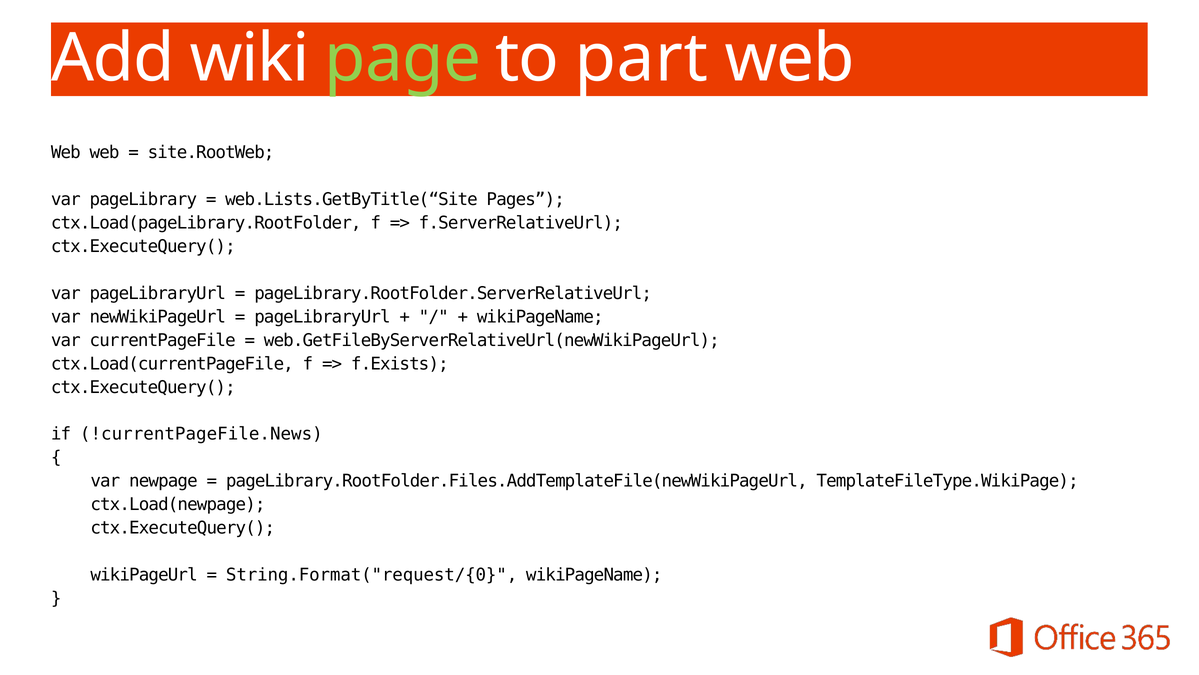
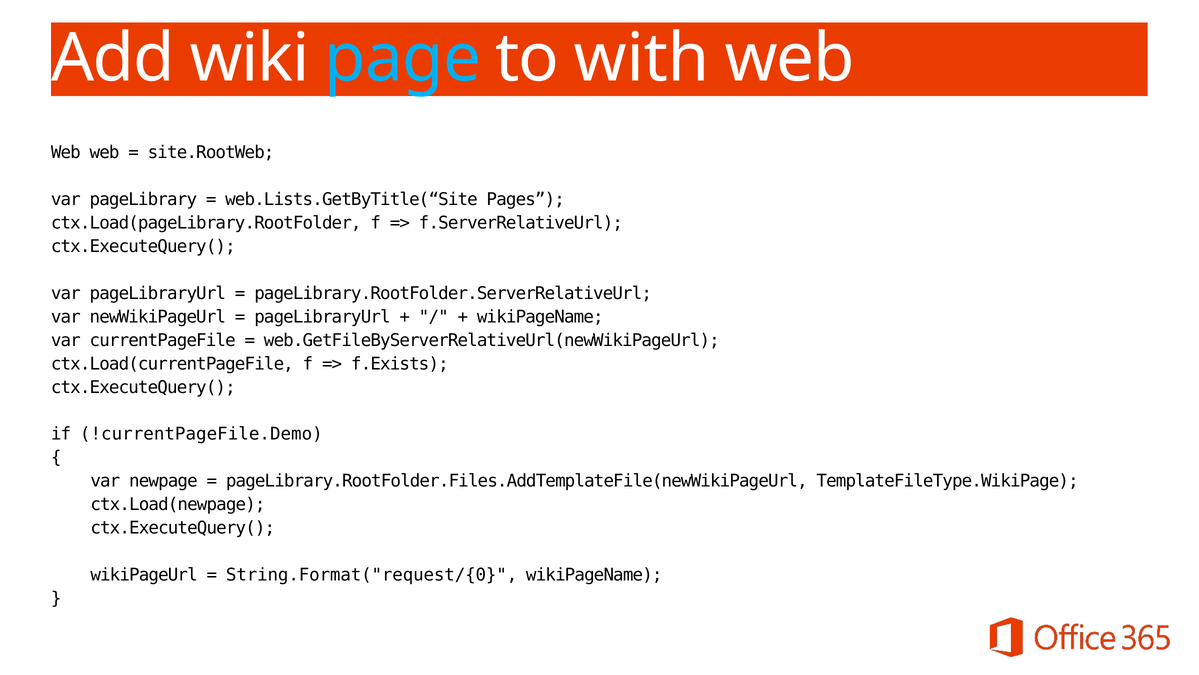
page colour: light green -> light blue (403, 59)
part: part -> with (642, 59)
!currentPageFile.News: !currentPageFile.News -> !currentPageFile.Demo (201, 434)
